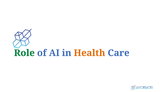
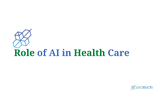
Health colour: orange -> green (90, 53)
